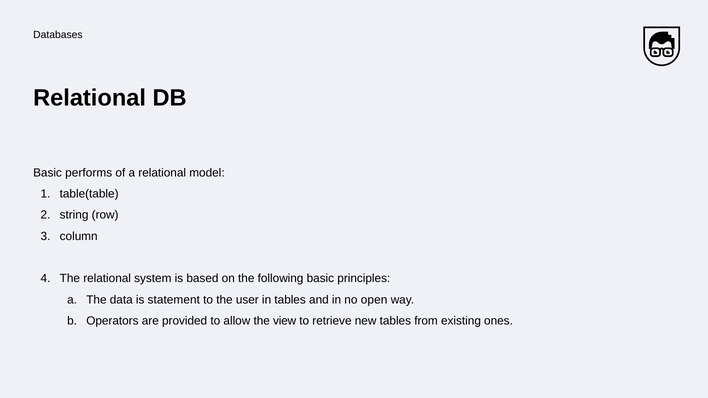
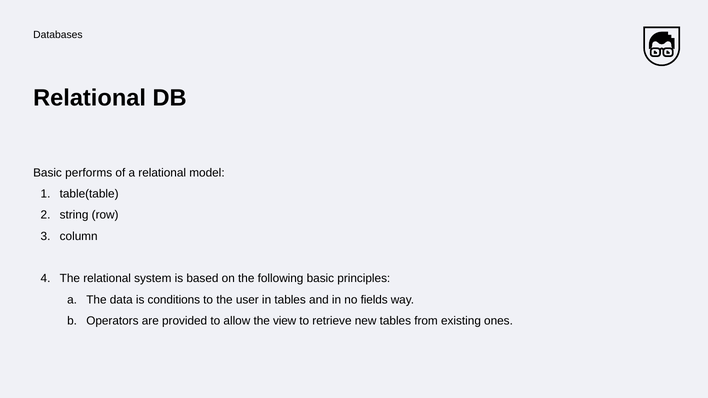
statement: statement -> conditions (174, 300)
open: open -> fields (374, 300)
